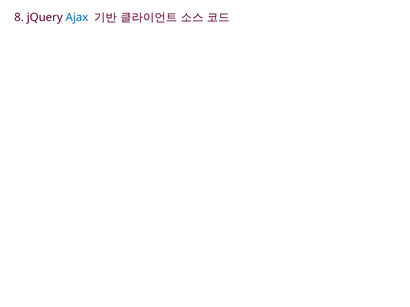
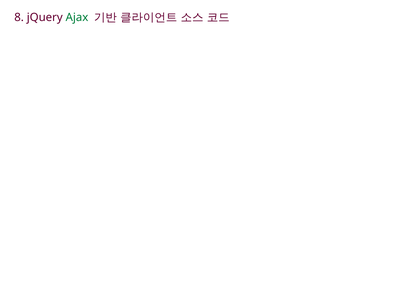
Ajax colour: blue -> green (77, 17)
